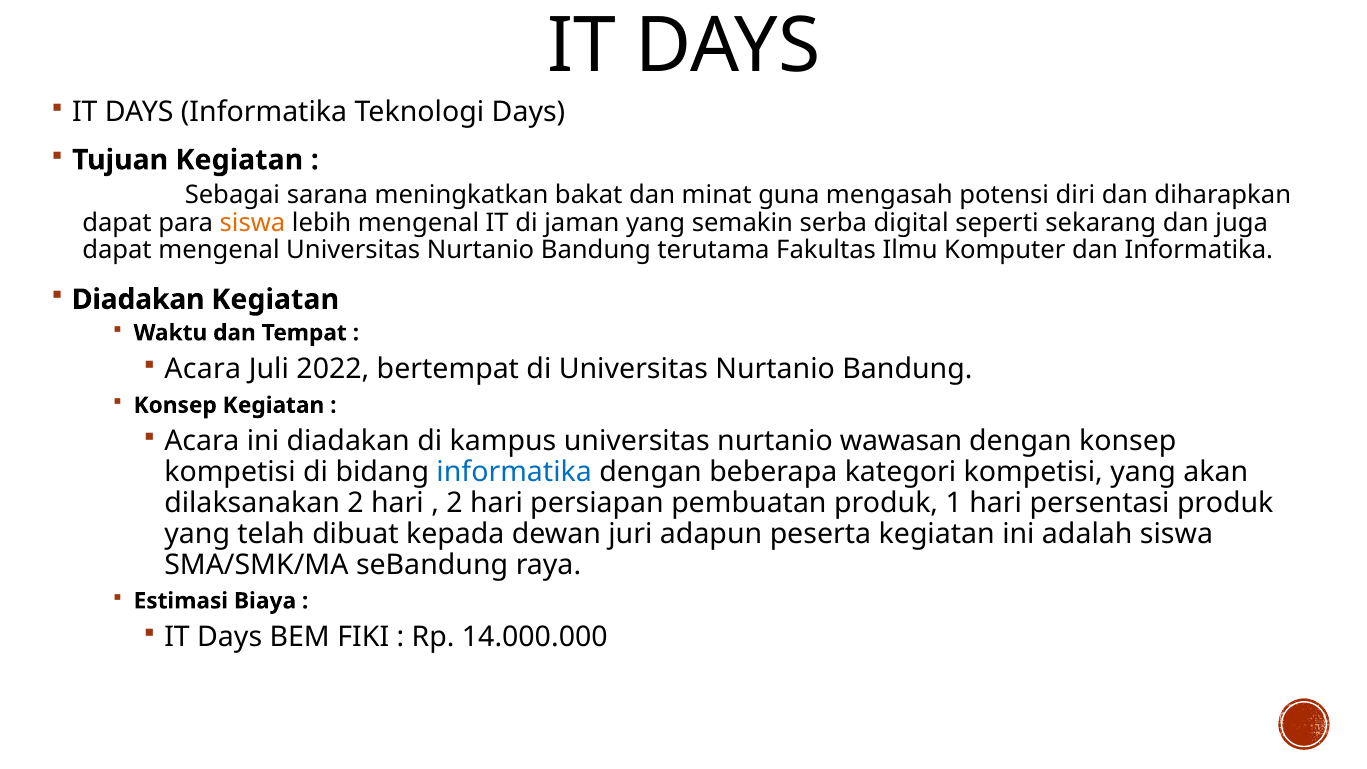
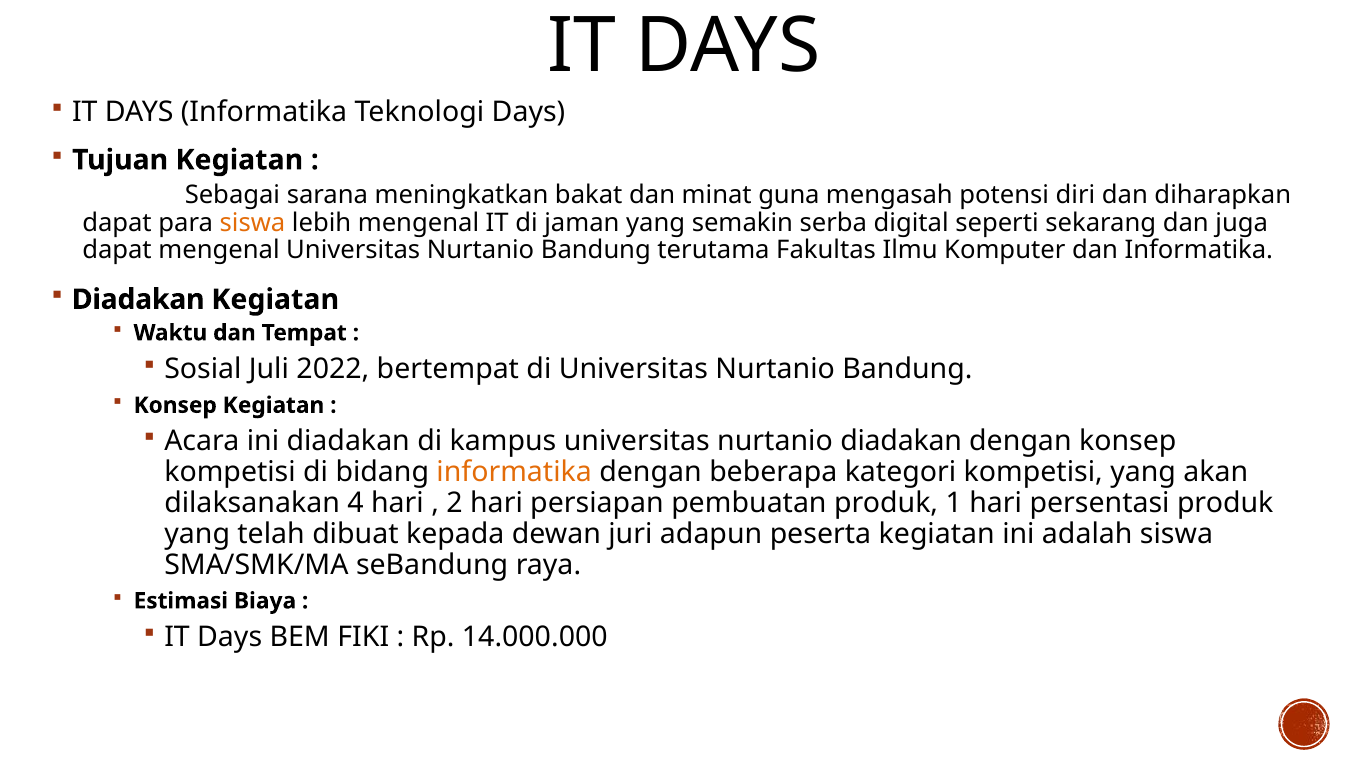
Acara: Acara -> Sosial (203, 369)
nurtanio wawasan: wawasan -> diadakan (901, 441)
informatika colour: blue -> orange (514, 472)
dilaksanakan 2: 2 -> 4 (355, 503)
